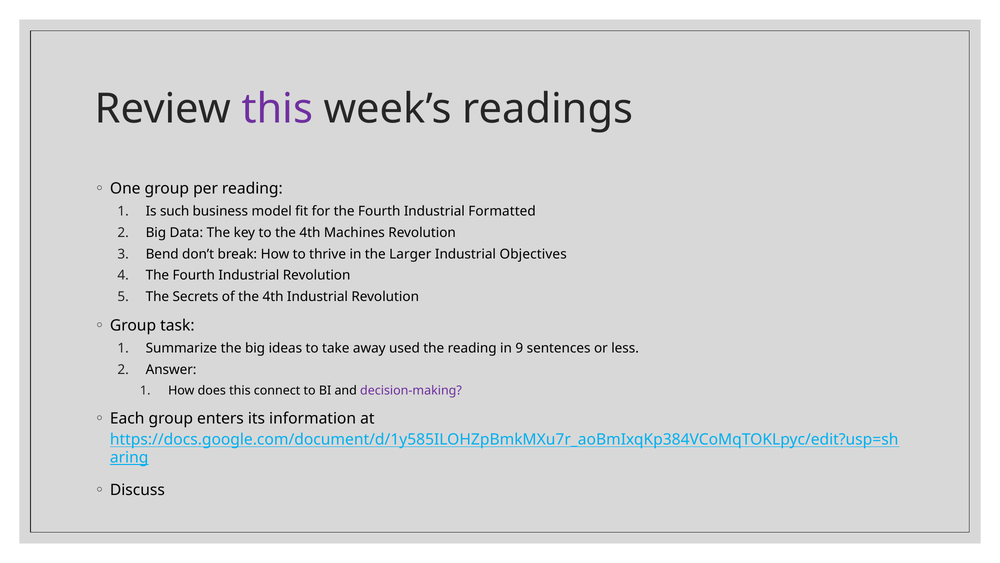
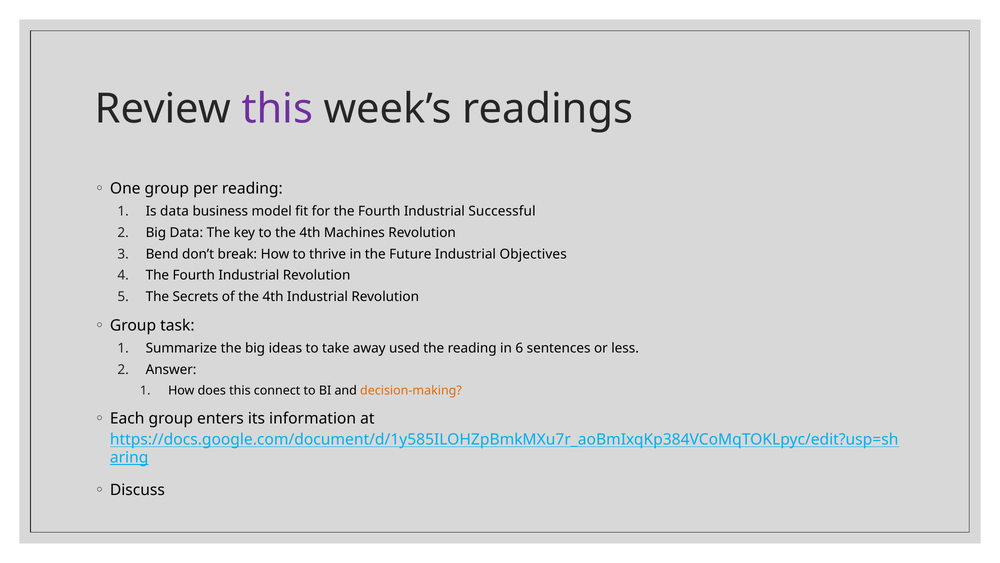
Is such: such -> data (175, 211)
Formatted: Formatted -> Successful (502, 211)
Larger: Larger -> Future (410, 254)
9: 9 -> 6 (519, 348)
decision-making colour: purple -> orange (411, 390)
